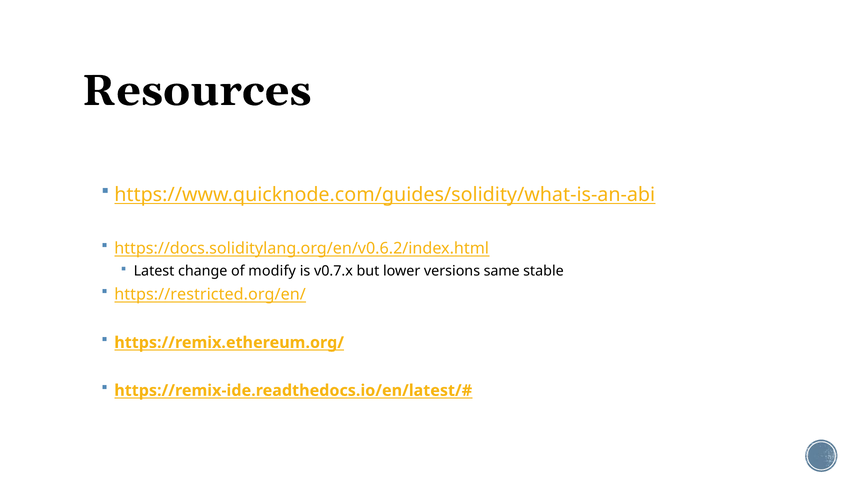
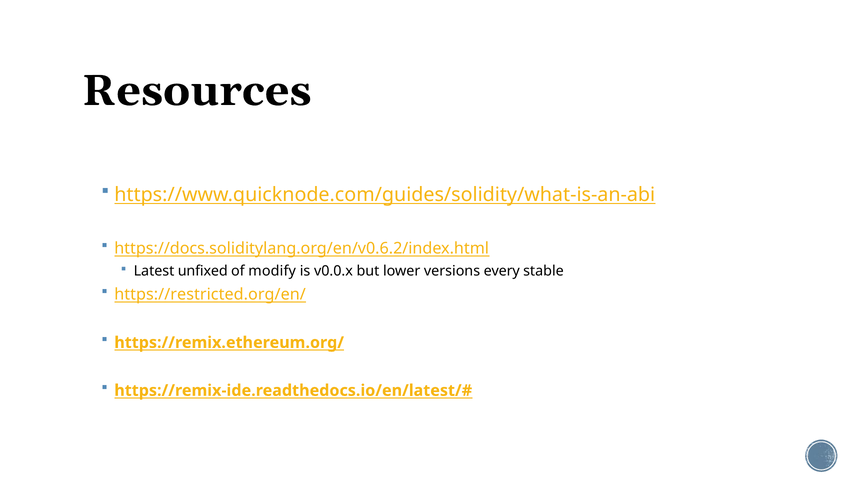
change: change -> unfixed (203, 271)
v0.7.x: v0.7.x -> v0.0.x (333, 271)
same: same -> every (502, 271)
